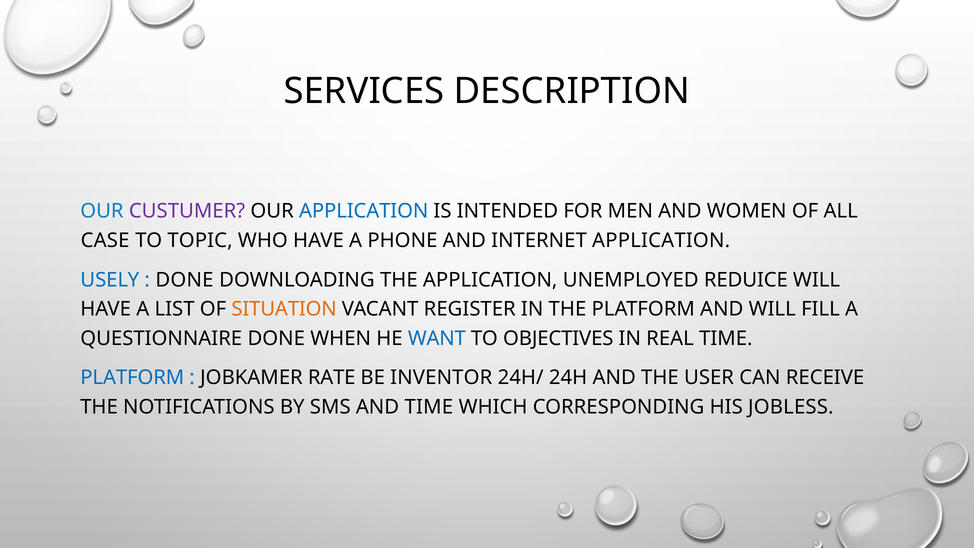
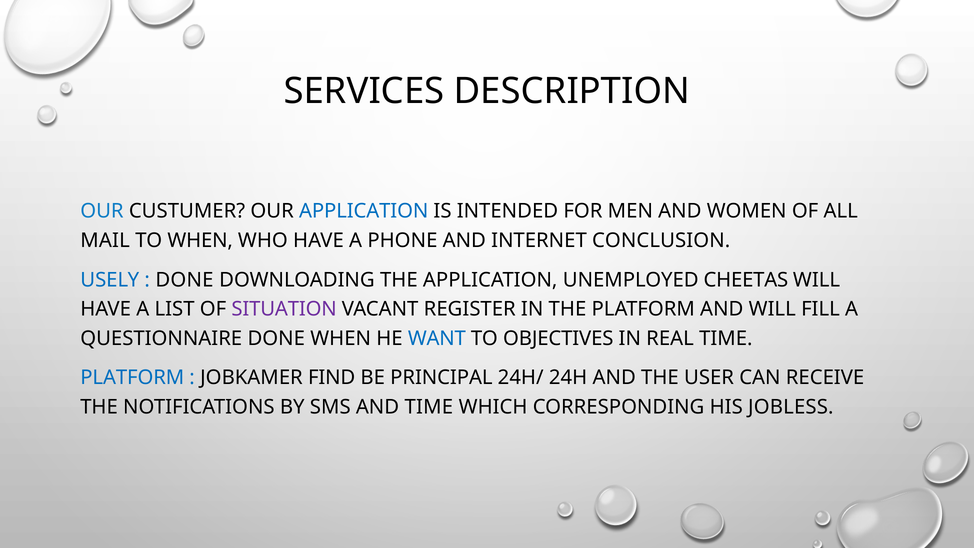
CUSTUMER colour: purple -> black (187, 211)
CASE: CASE -> MAIL (105, 240)
TO TOPIC: TOPIC -> WHEN (200, 240)
INTERNET APPLICATION: APPLICATION -> CONCLUSION (661, 240)
REDUICE: REDUICE -> CHEETAS (746, 280)
SITUATION colour: orange -> purple (284, 309)
RATE: RATE -> FIND (332, 378)
INVENTOR: INVENTOR -> PRINCIPAL (441, 378)
